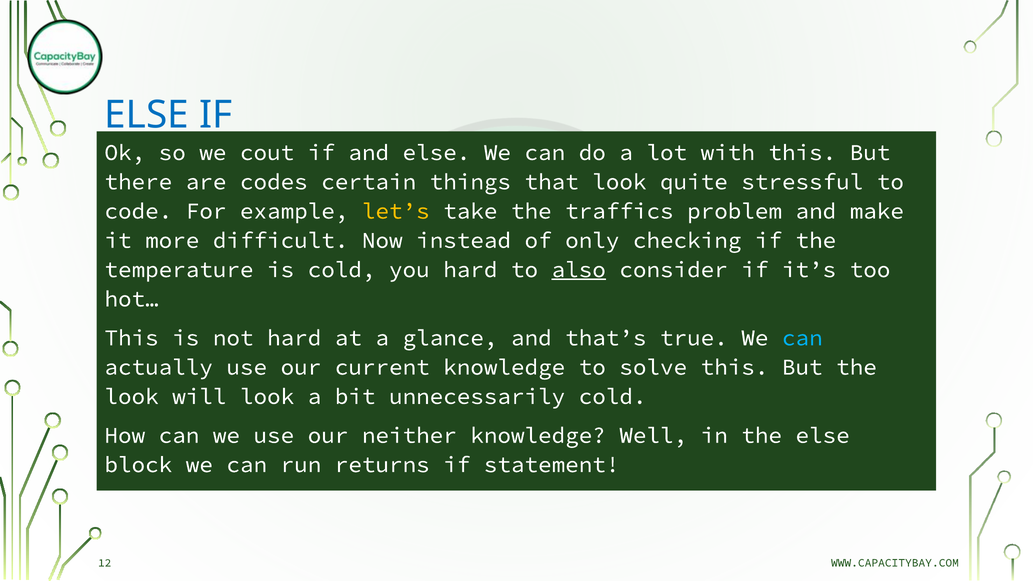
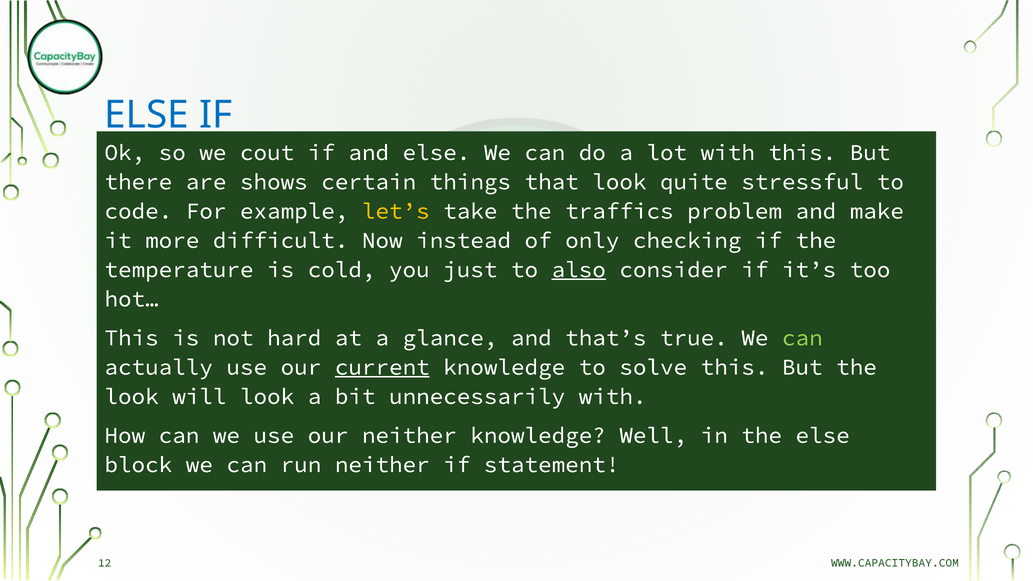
codes: codes -> shows (274, 182)
you hard: hard -> just (470, 270)
can colour: light blue -> light green (802, 338)
current underline: none -> present (382, 367)
unnecessarily cold: cold -> with (613, 396)
run returns: returns -> neither (382, 465)
